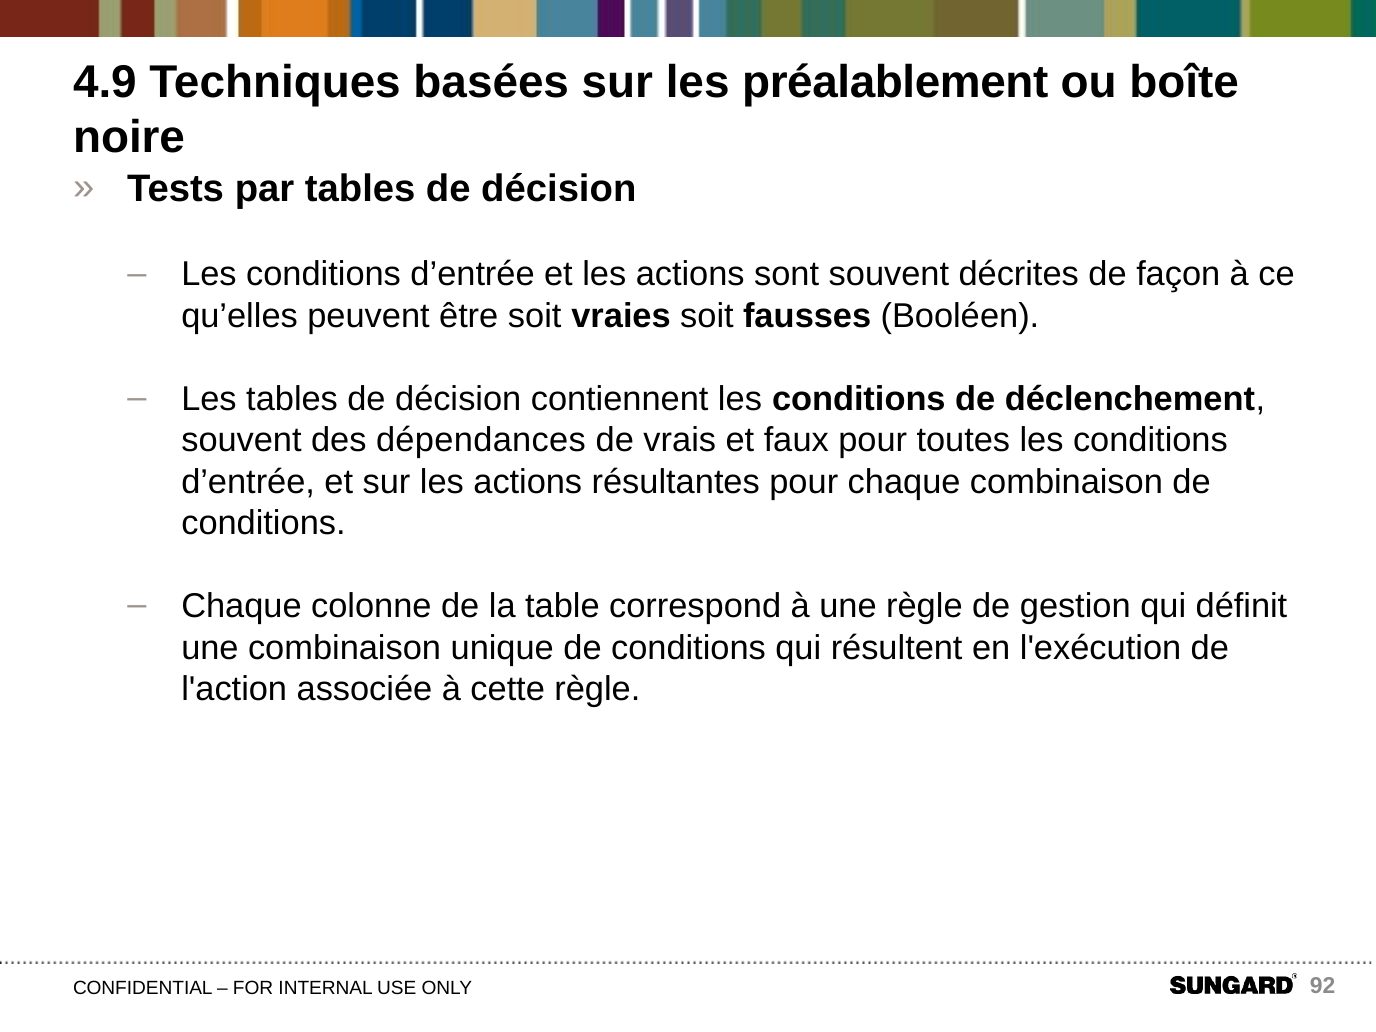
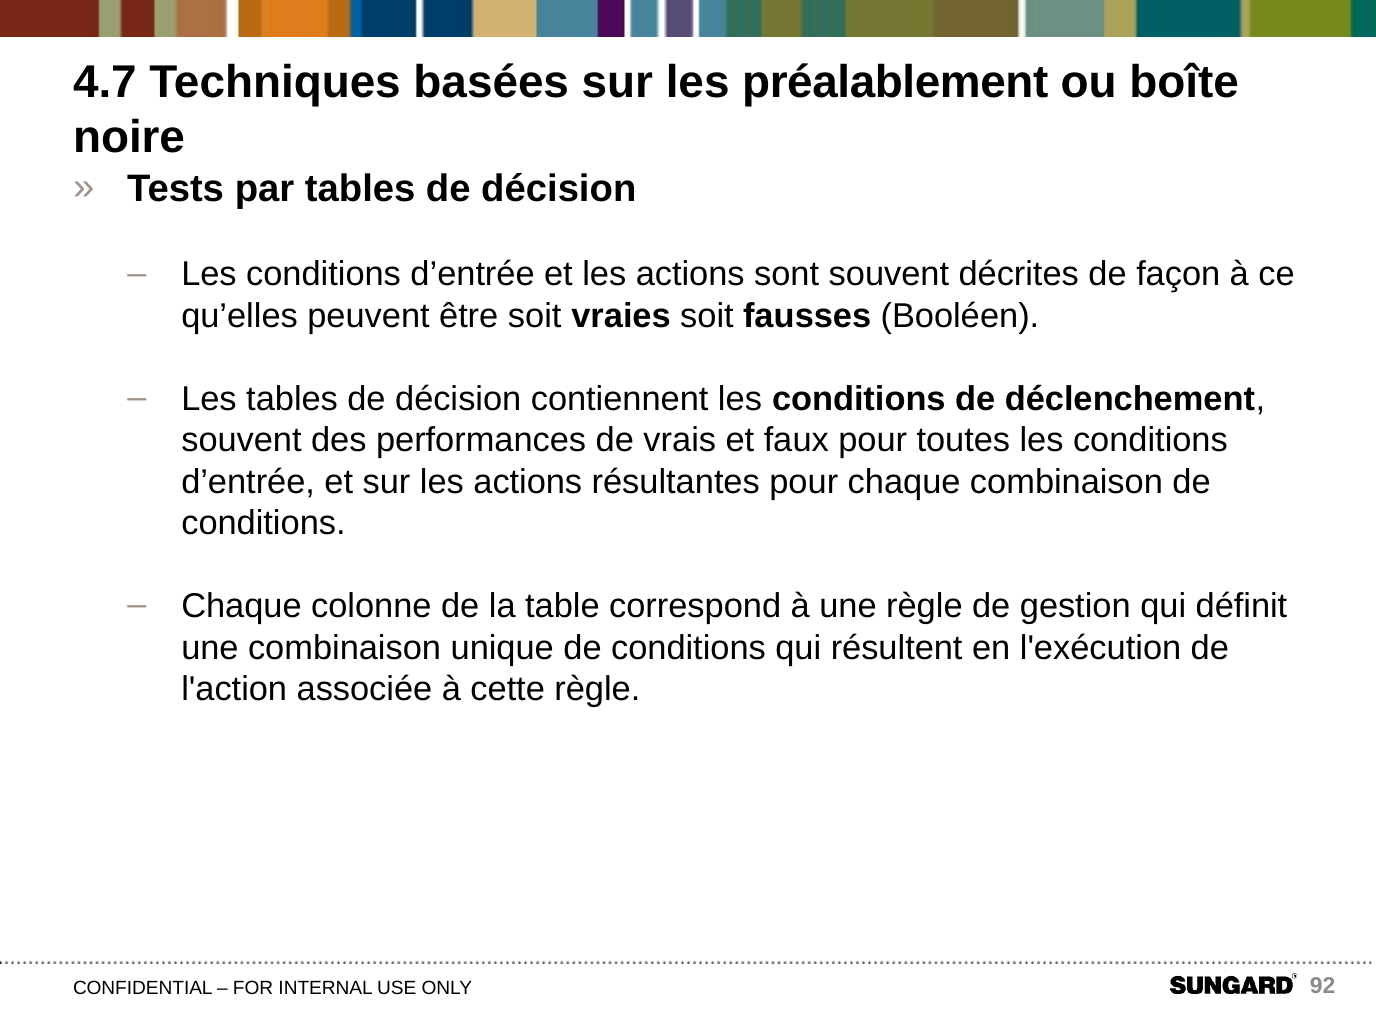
4.9: 4.9 -> 4.7 (105, 82)
dépendances: dépendances -> performances (481, 441)
